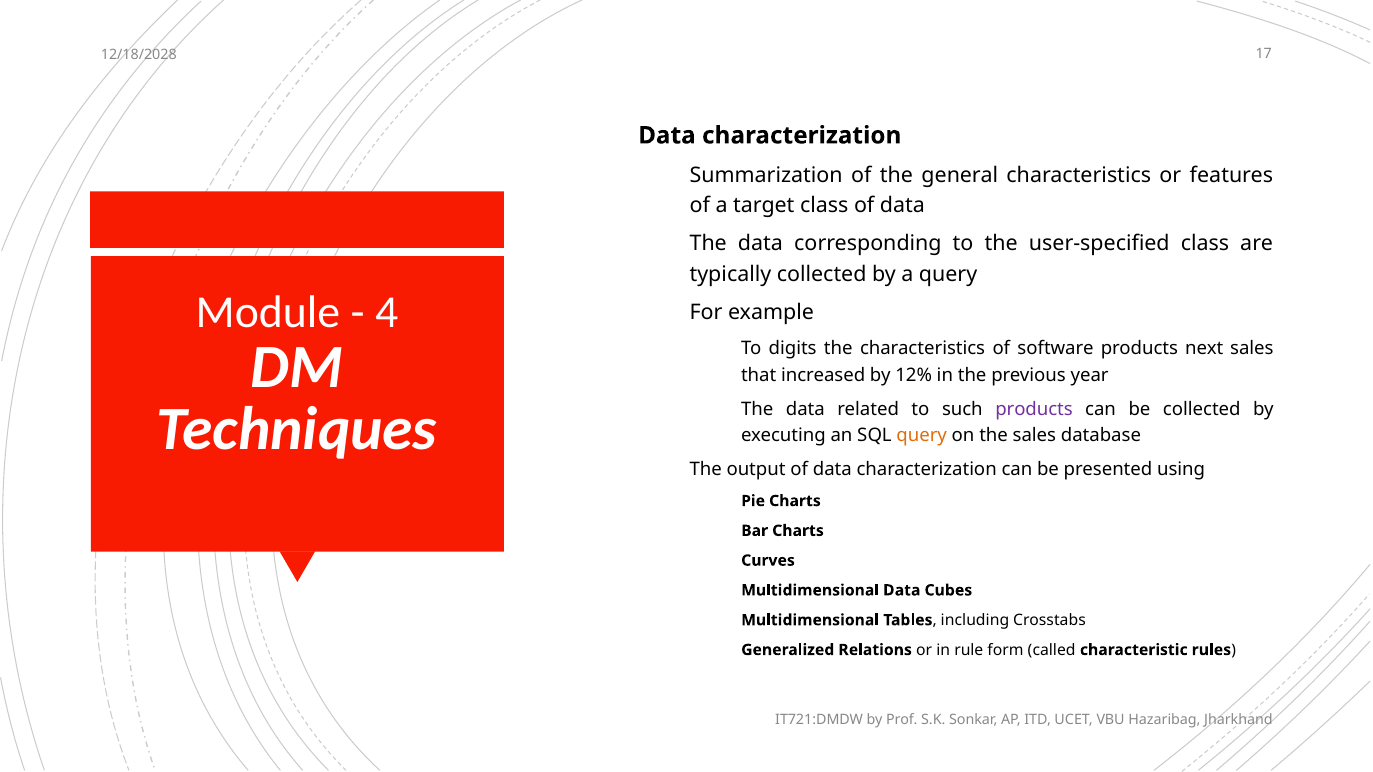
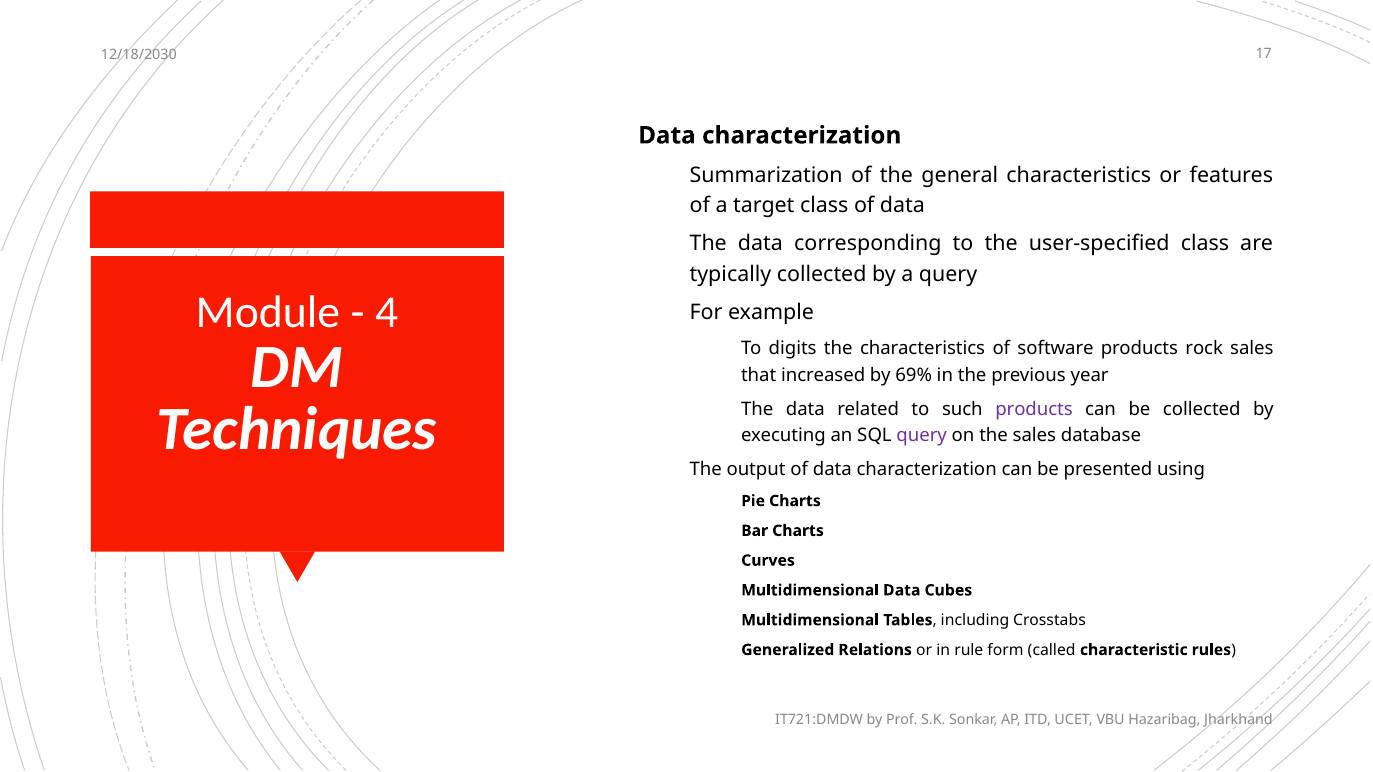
12/18/2028: 12/18/2028 -> 12/18/2030 (139, 55)
next: next -> rock (1204, 348)
12%: 12% -> 69% (914, 375)
query colour: orange -> purple (922, 436)
